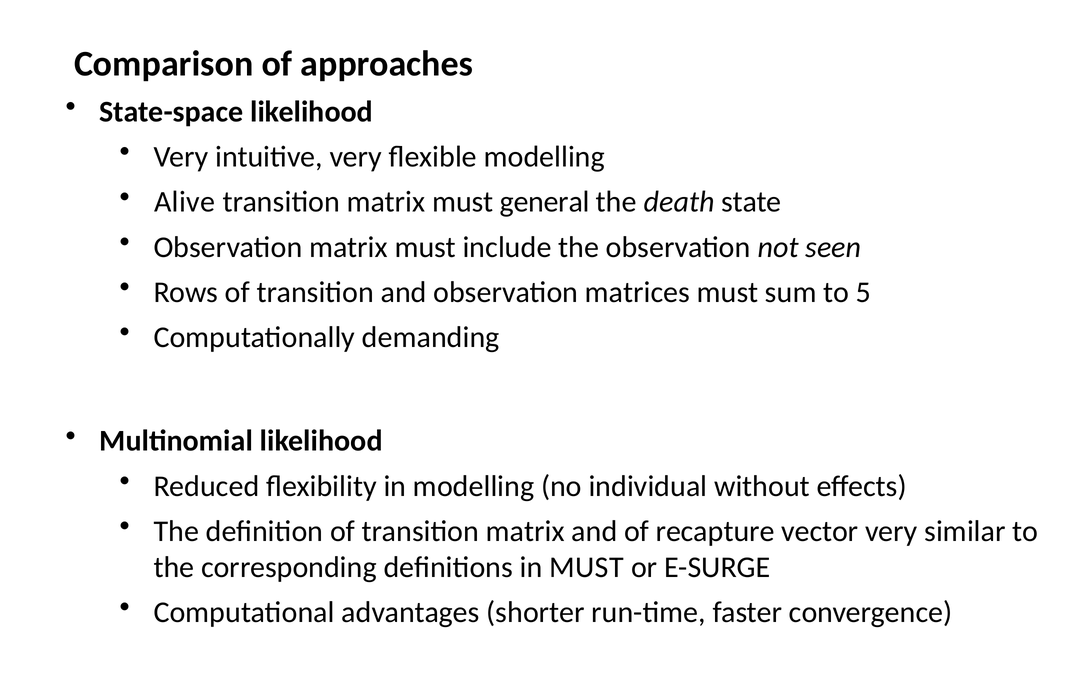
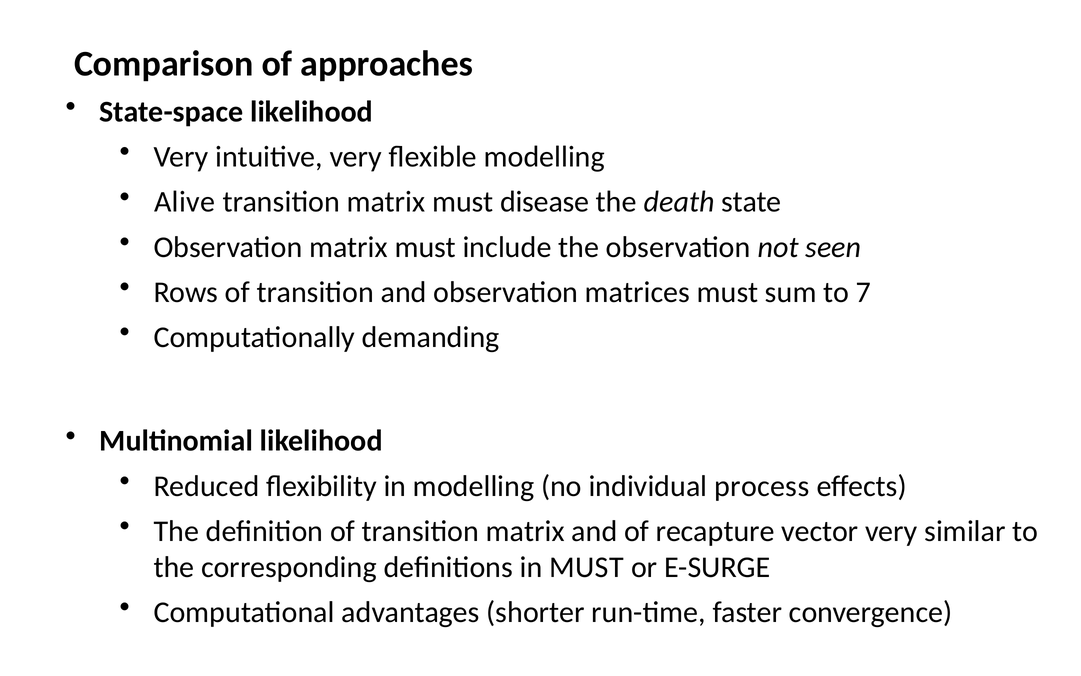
general: general -> disease (545, 202)
5: 5 -> 7 (863, 292)
without: without -> process (762, 486)
